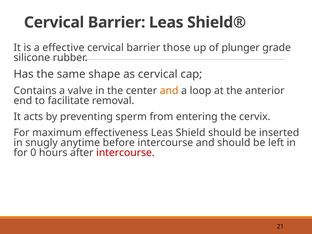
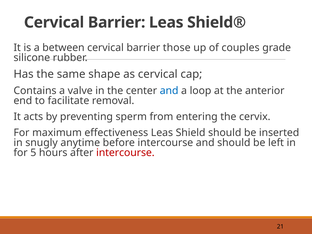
effective: effective -> between (63, 48)
plunger: plunger -> couples (241, 48)
and colour: orange -> blue (169, 91)
0: 0 -> 5 (33, 153)
